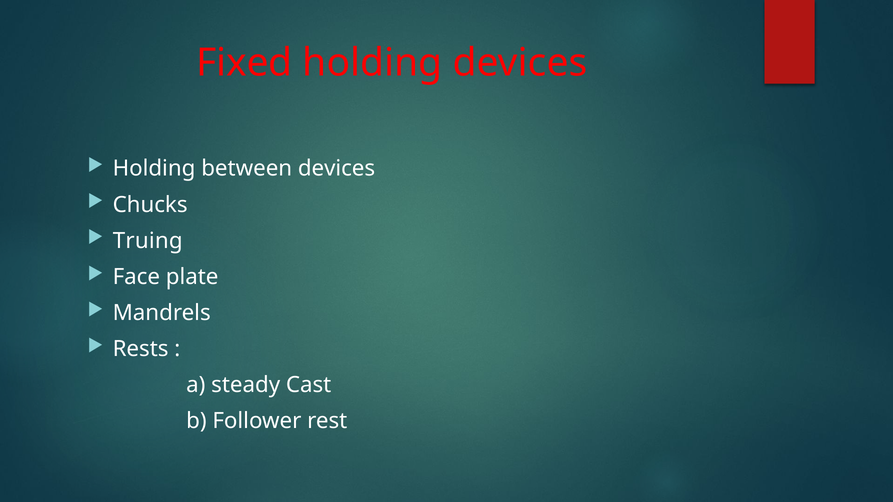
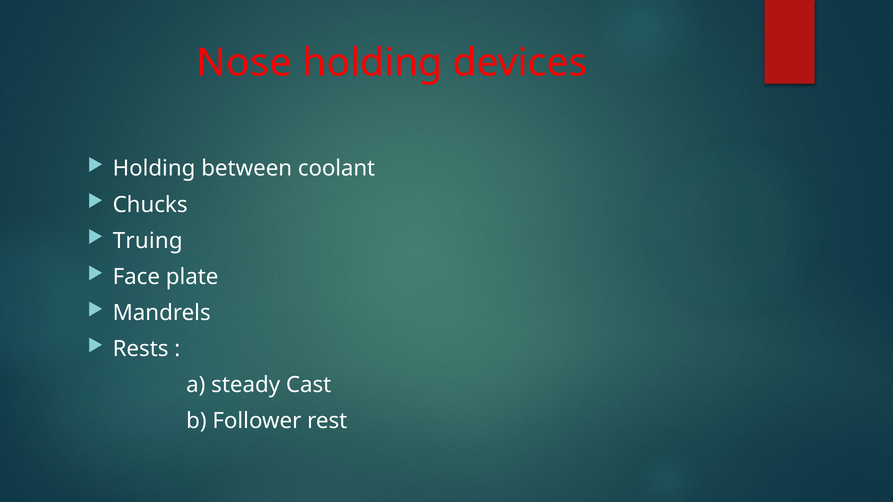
Fixed: Fixed -> Nose (244, 63)
between devices: devices -> coolant (337, 169)
